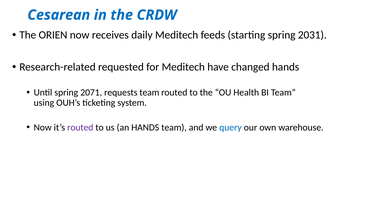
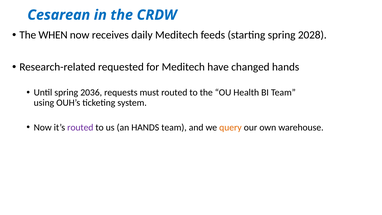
ORIEN: ORIEN -> WHEN (53, 35)
2031: 2031 -> 2028 (312, 35)
2071: 2071 -> 2036 (91, 92)
requests team: team -> must (149, 92)
query colour: blue -> orange (230, 127)
